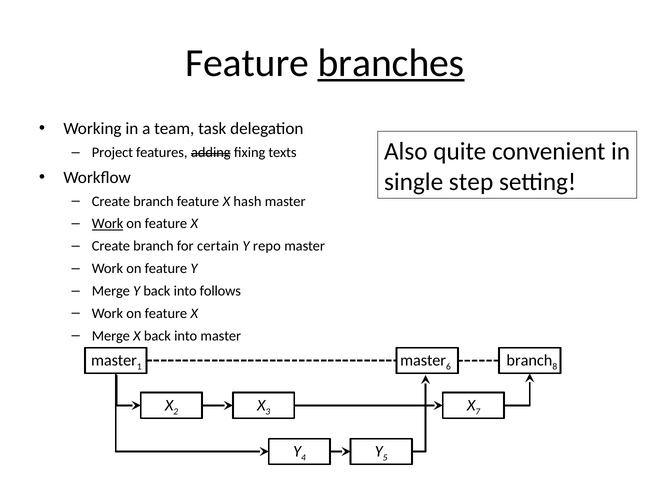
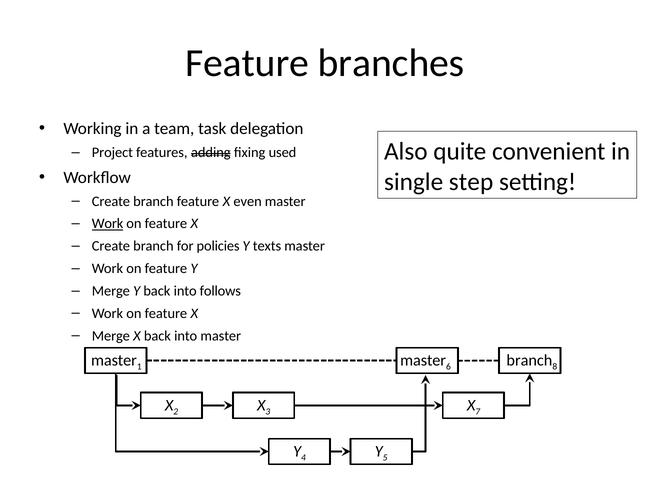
branches underline: present -> none (391, 63)
texts: texts -> used (282, 152)
hash: hash -> even (248, 201)
certain: certain -> policies (218, 246)
repo: repo -> texts (267, 246)
